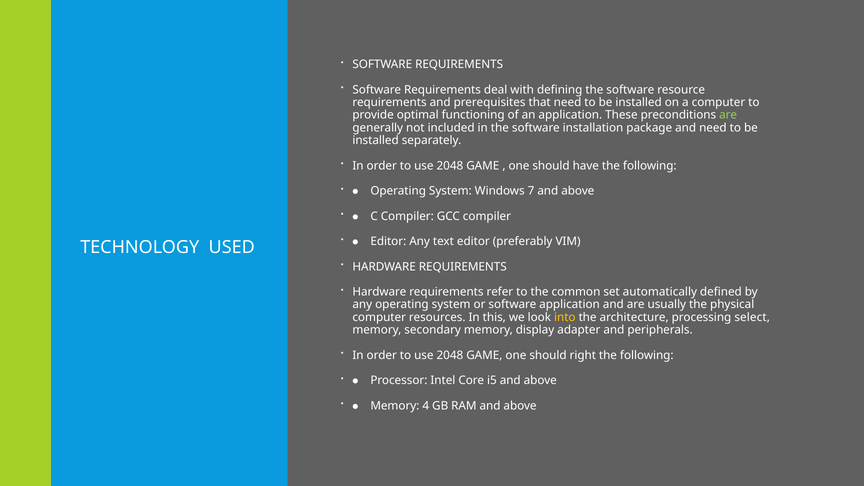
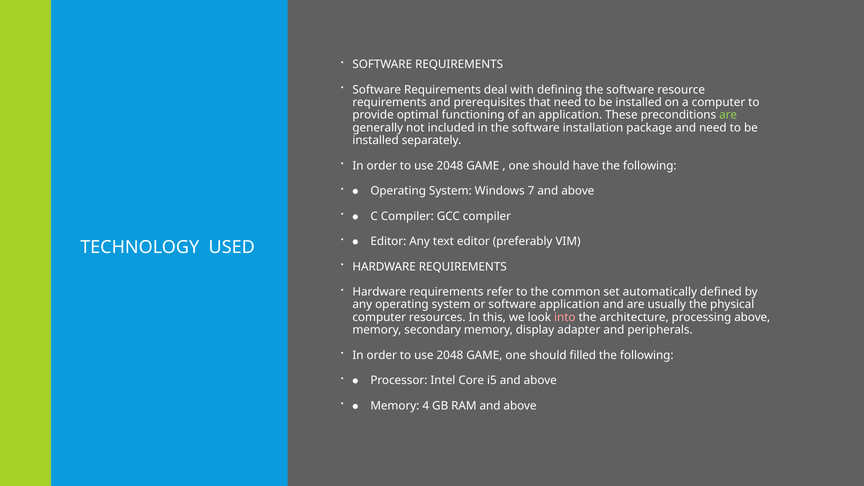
into colour: yellow -> pink (565, 317)
processing select: select -> above (752, 317)
right: right -> filled (583, 355)
